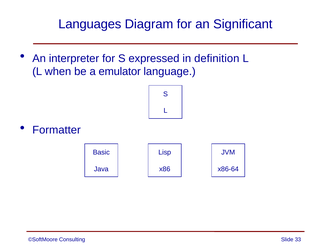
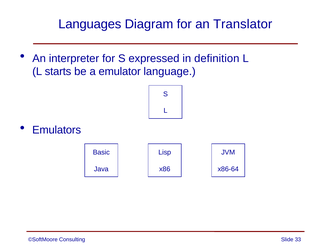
Significant: Significant -> Translator (243, 24)
when: when -> starts (58, 72)
Formatter: Formatter -> Emulators (57, 130)
